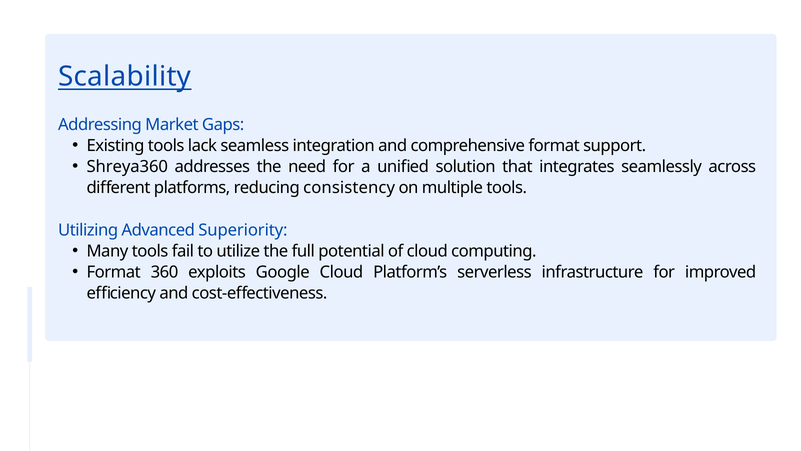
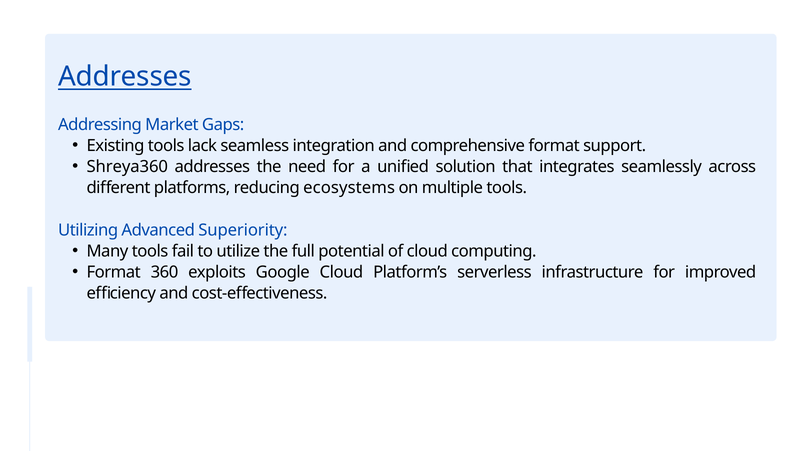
Scalability: Scalability -> Addresses (125, 77)
consistency: consistency -> ecosystems (349, 188)
